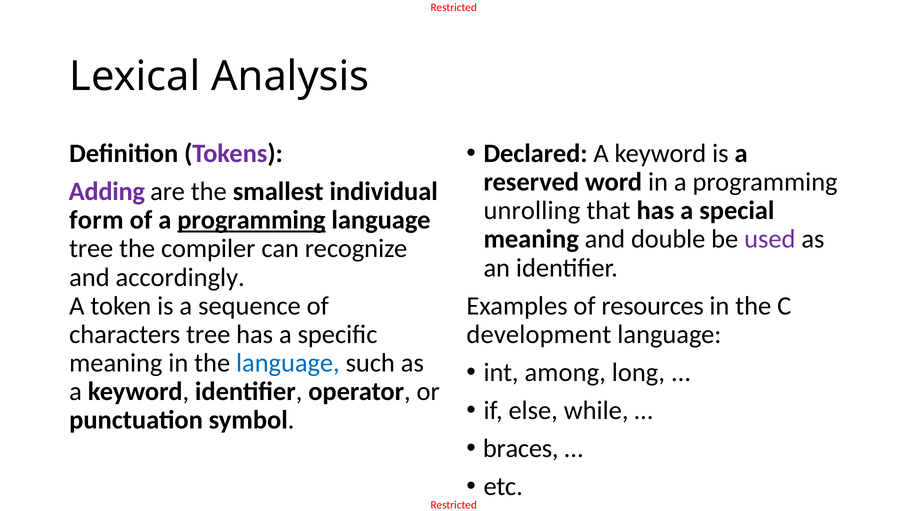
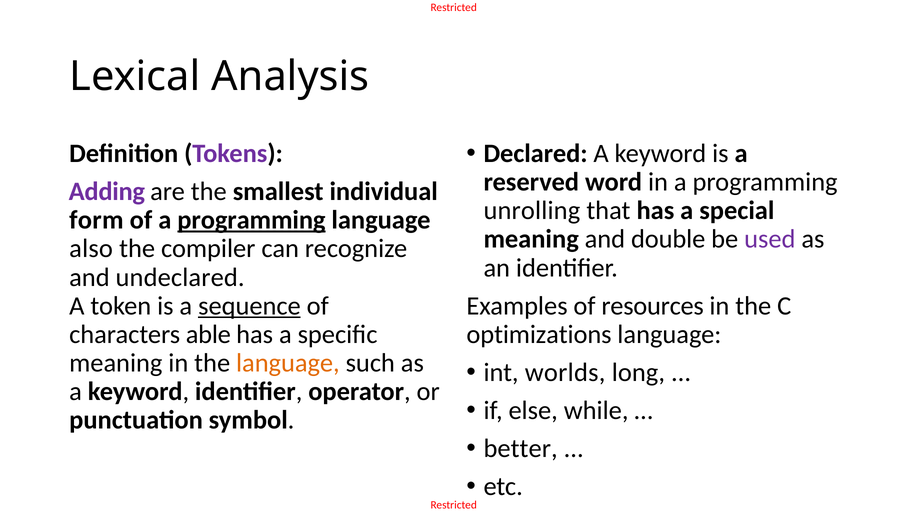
tree: tree -> also (91, 249)
accordingly: accordingly -> undeclared (180, 277)
sequence underline: none -> present (249, 306)
characters tree: tree -> able (208, 334)
development: development -> optimizations (539, 334)
language colour: blue -> orange (288, 363)
among: among -> worlds (565, 372)
braces: braces -> better (521, 448)
